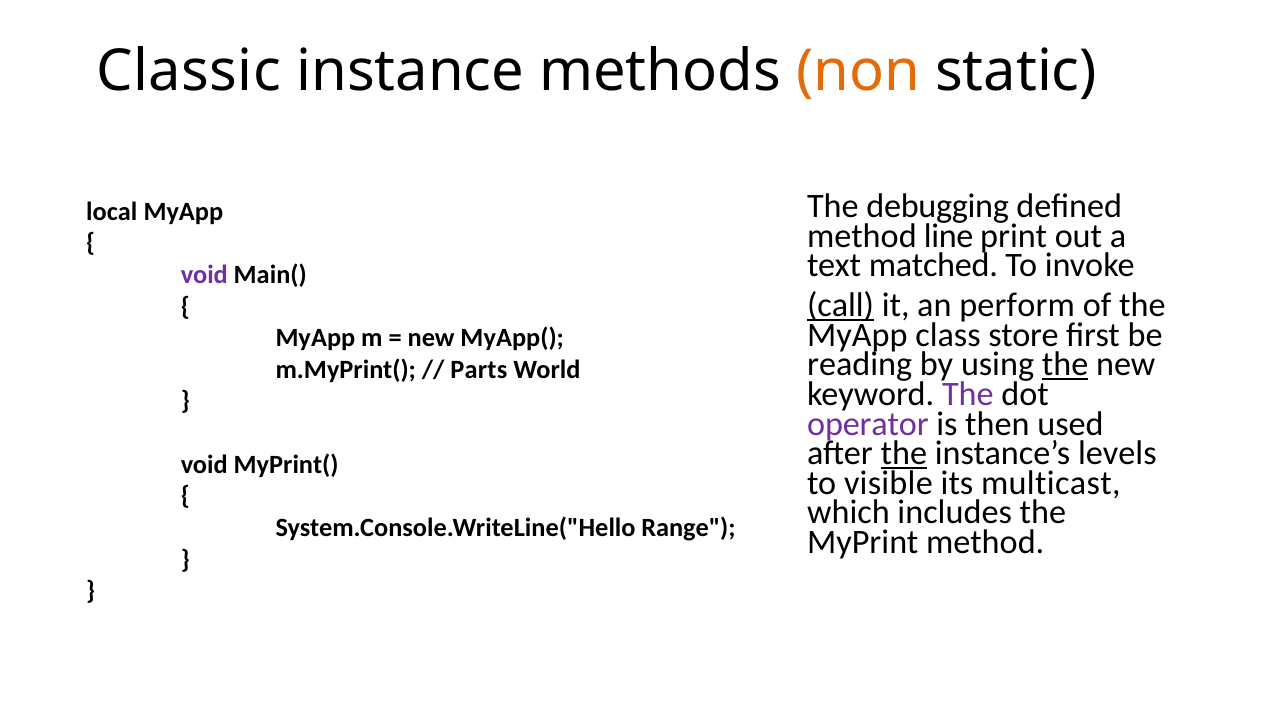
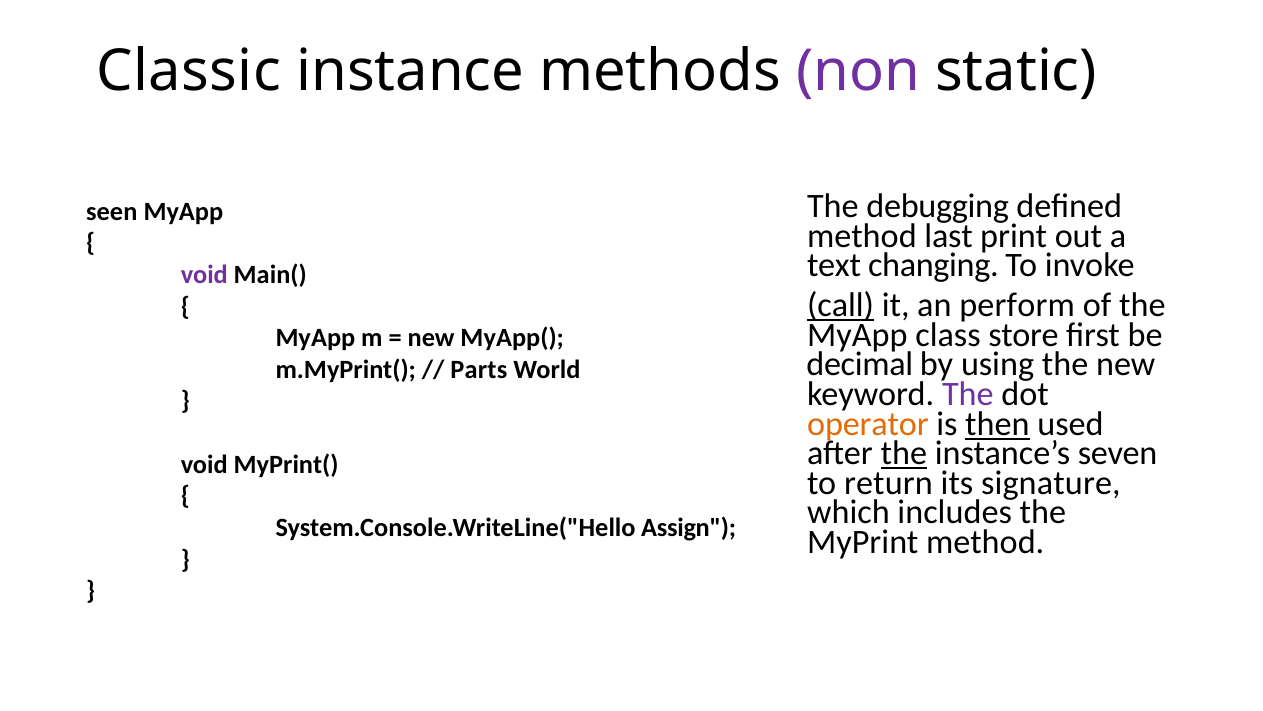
non colour: orange -> purple (858, 71)
local: local -> seen (112, 211)
line: line -> last (949, 236)
matched: matched -> changing (933, 265)
reading: reading -> decimal (860, 364)
the underline: present -> none (1065, 364)
operator colour: purple -> orange (868, 423)
then underline: none -> present (997, 423)
levels: levels -> seven (1118, 453)
visible: visible -> return (888, 483)
multicast: multicast -> signature (1051, 483)
Range: Range -> Assign (689, 527)
